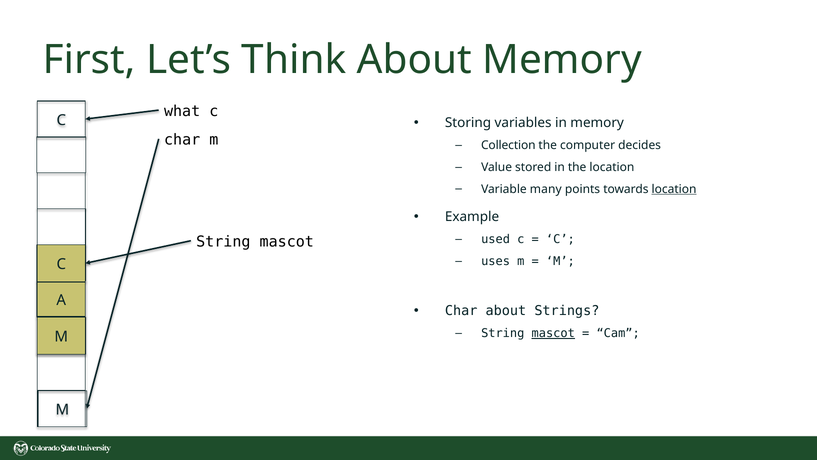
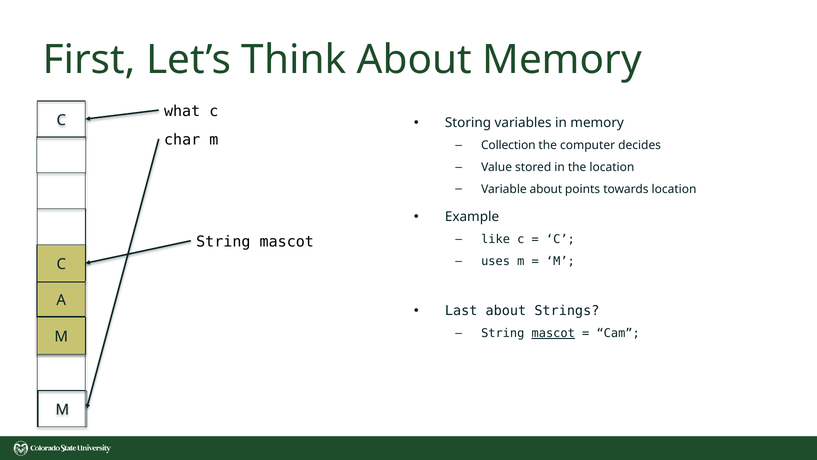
Variable many: many -> about (546, 189)
location underline: present -> none (674, 189)
used: used -> like (496, 239)
Char: Char -> Last (461, 310)
